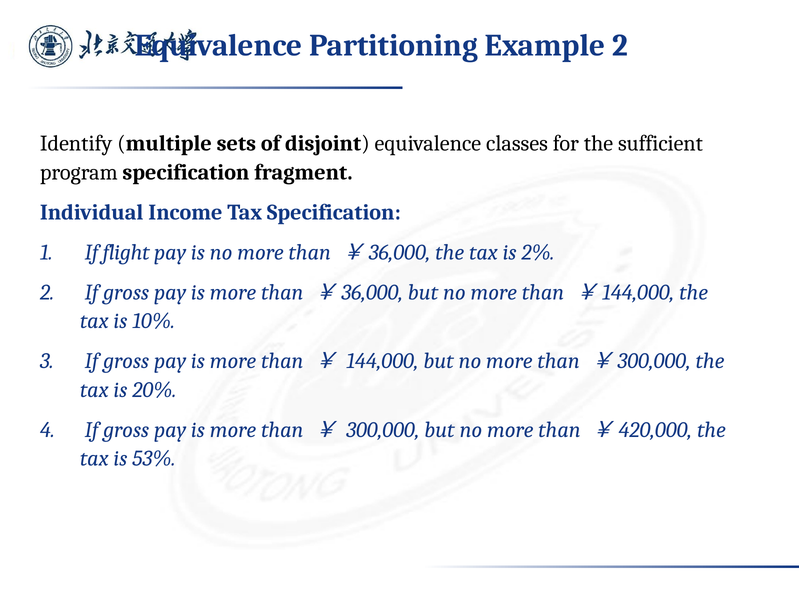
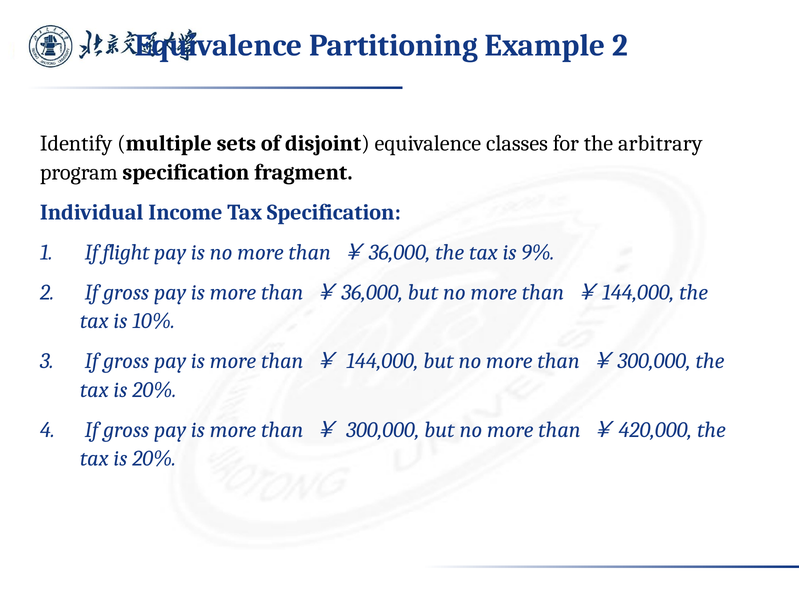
sufficient: sufficient -> arbitrary (660, 144)
2%: 2% -> 9% (538, 252)
53%: 53% -> 20% (154, 459)
